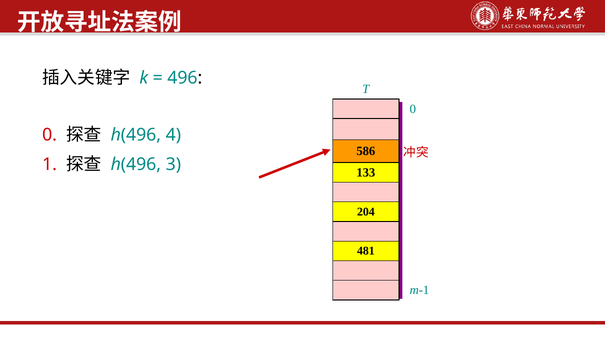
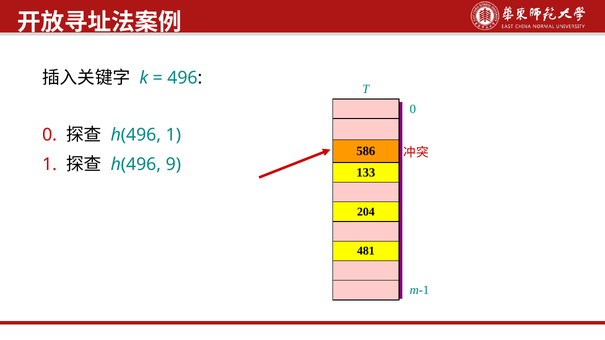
h(496 4: 4 -> 1 (173, 135)
3: 3 -> 9 (173, 164)
